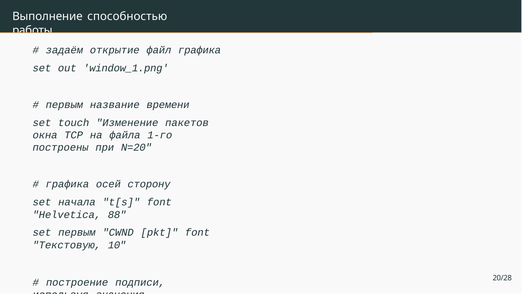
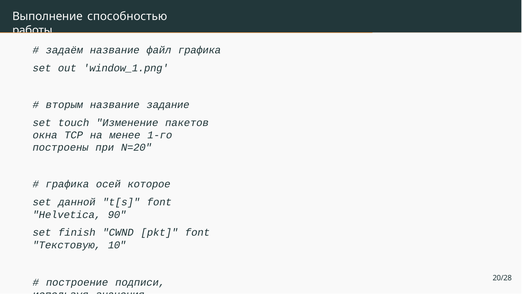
задаём открытие: открытие -> название (115, 50)
первым: первым -> вторым (64, 105)
времени: времени -> задание (168, 105)
на файла: файла -> менее (125, 135)
сторону: сторону -> которое (149, 184)
начала: начала -> данной (77, 202)
88: 88 -> 90 (117, 214)
set первым: первым -> finish (77, 232)
